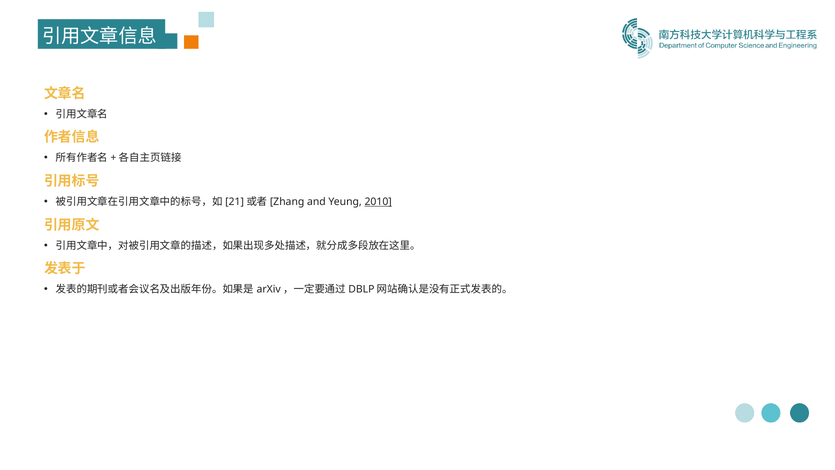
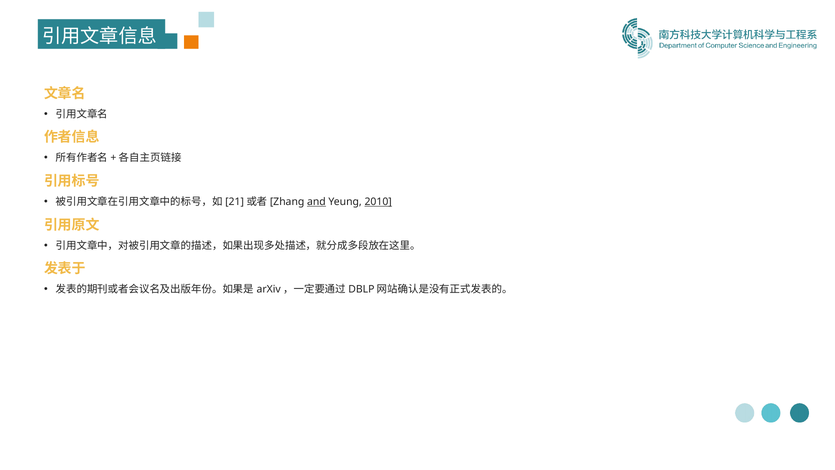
and underline: none -> present (316, 202)
